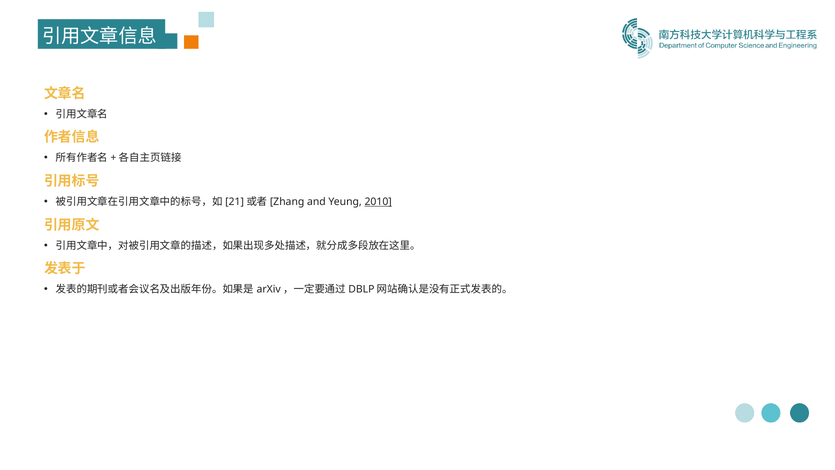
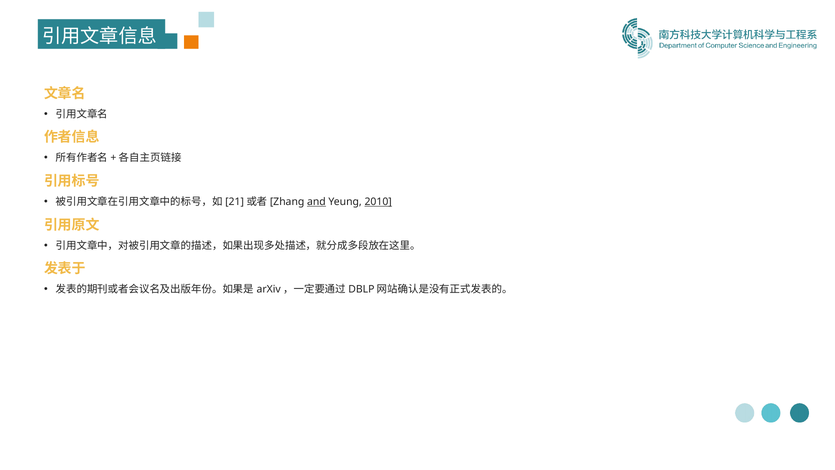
and underline: none -> present (316, 202)
